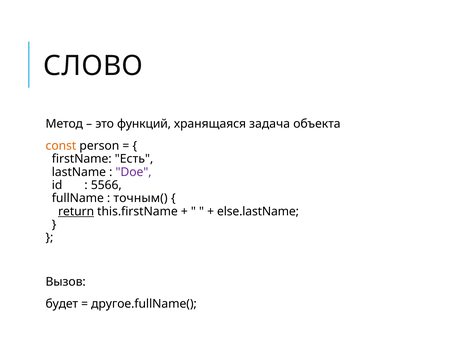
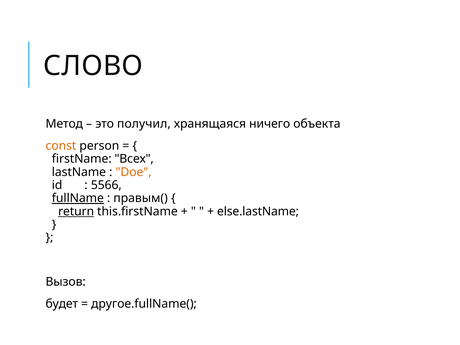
функций: функций -> получил (144, 124)
задача: задача -> ничего (270, 124)
Есть: Есть -> Всех (134, 159)
Doe colour: purple -> orange (134, 172)
fullName underline: none -> present (78, 198)
точным(: точным( -> правым( (141, 198)
